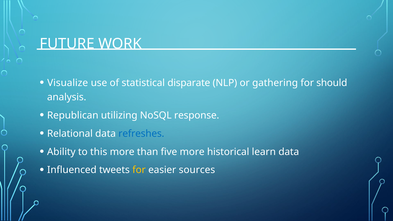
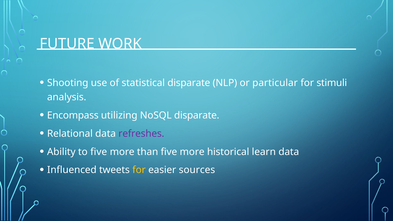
Visualize: Visualize -> Shooting (68, 83)
gathering: gathering -> particular (275, 83)
should: should -> stimuli (332, 83)
Republican: Republican -> Encompass (73, 115)
NoSQL response: response -> disparate (197, 115)
refreshes colour: blue -> purple (141, 134)
to this: this -> five (99, 152)
